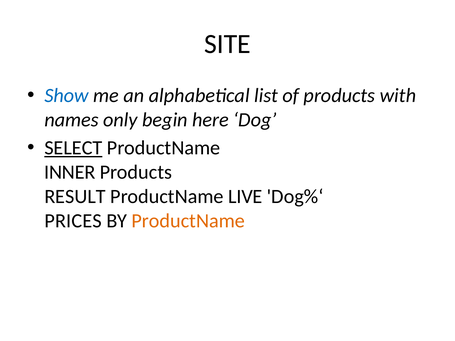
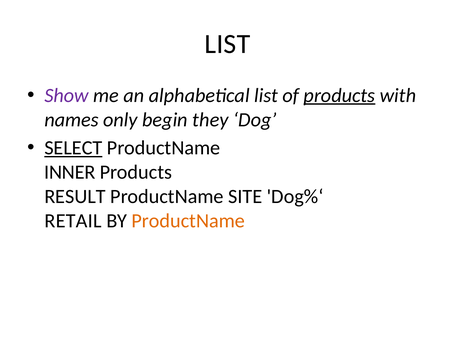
SITE: SITE -> LIST (227, 44)
Show colour: blue -> purple (67, 95)
products underline: none -> present (339, 95)
here: here -> they (210, 120)
LIVE: LIVE -> SITE (245, 197)
PRICES: PRICES -> RETAIL (73, 221)
